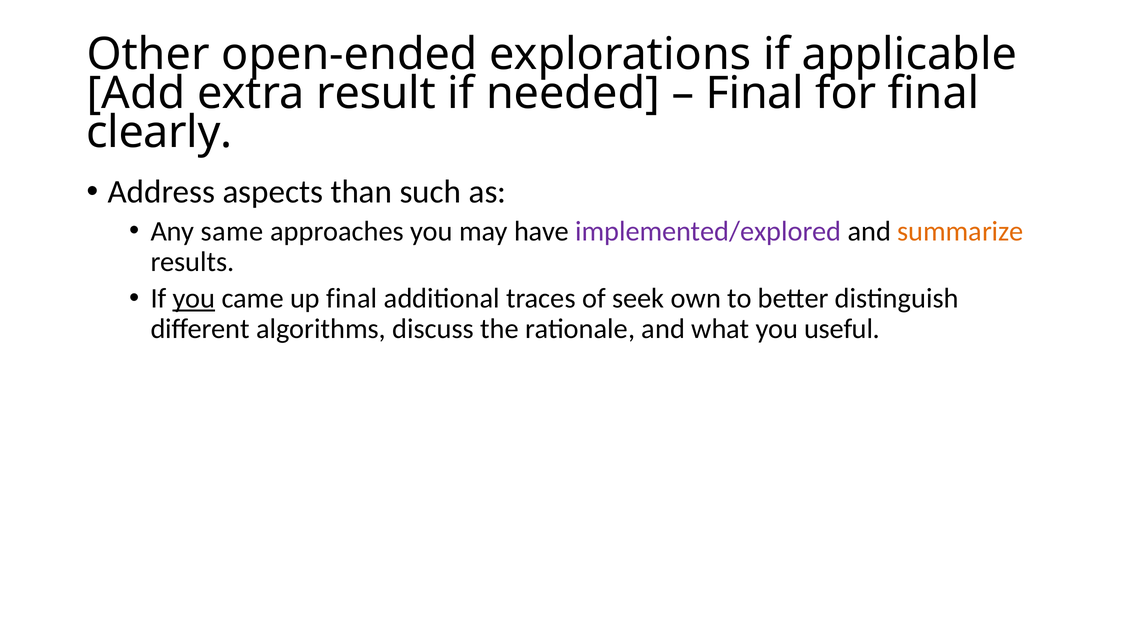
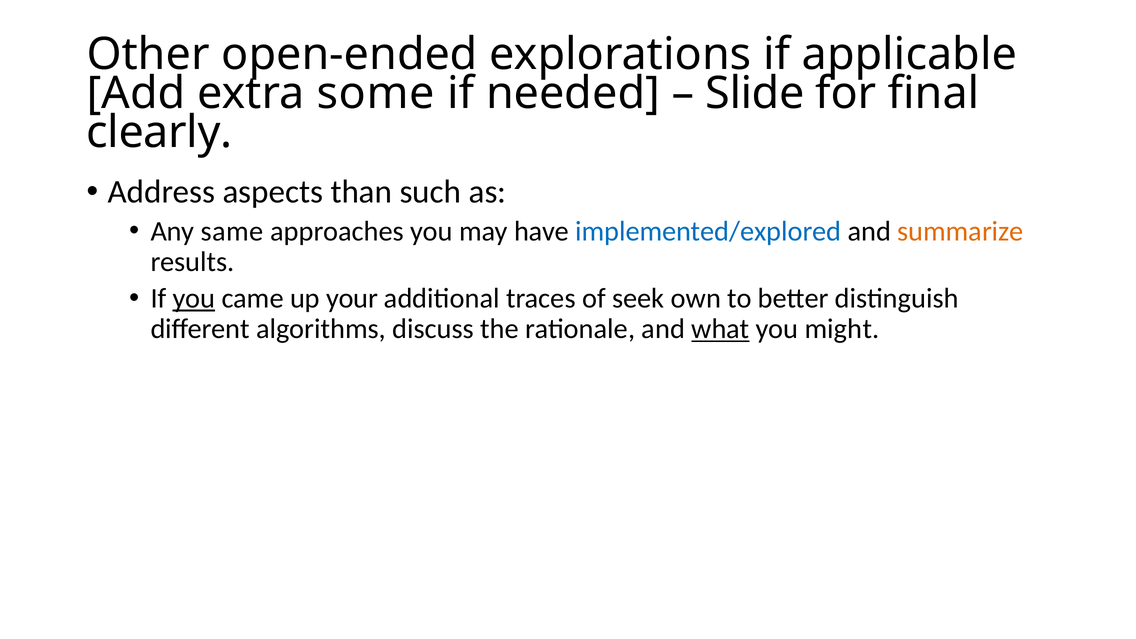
result: result -> some (376, 93)
Final: Final -> Slide (755, 93)
implemented/explored colour: purple -> blue (708, 231)
up final: final -> your (352, 298)
what underline: none -> present (720, 329)
useful: useful -> might (842, 329)
